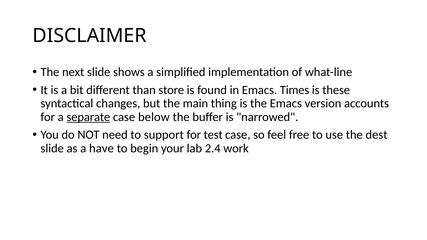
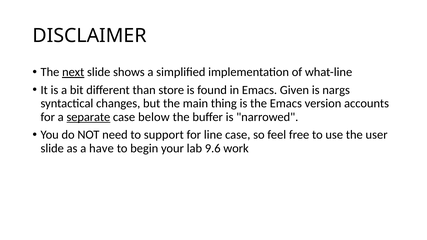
next underline: none -> present (73, 72)
Times: Times -> Given (294, 90)
these: these -> nargs (336, 90)
test: test -> line (213, 135)
dest: dest -> user (377, 135)
2.4: 2.4 -> 9.6 (213, 148)
